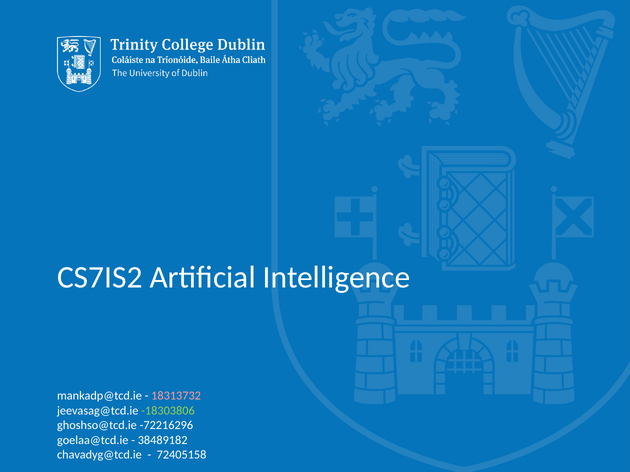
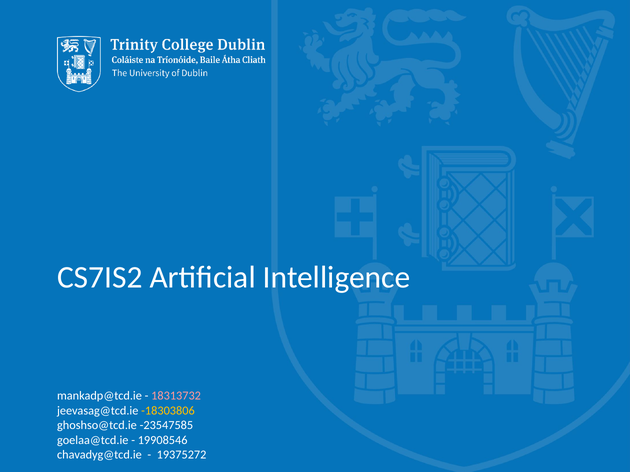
-18303806 colour: light green -> yellow (168, 411)
-72216296: -72216296 -> -23547585 (166, 426)
38489182: 38489182 -> 19908546 (163, 440)
72405158: 72405158 -> 19375272 (182, 455)
